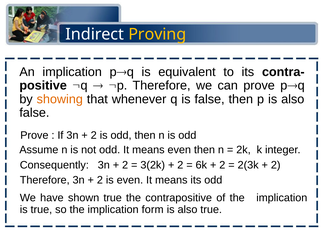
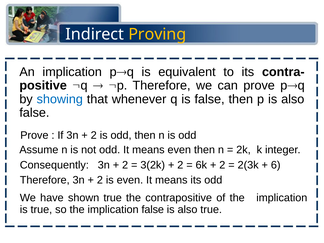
showing colour: orange -> blue (60, 99)
2: 2 -> 6 (276, 165)
implication form: form -> false (153, 210)
